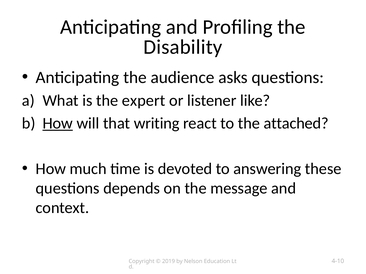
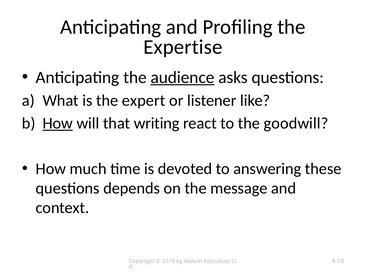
Disability: Disability -> Expertise (183, 47)
audience underline: none -> present (182, 77)
attached: attached -> goodwill (296, 124)
